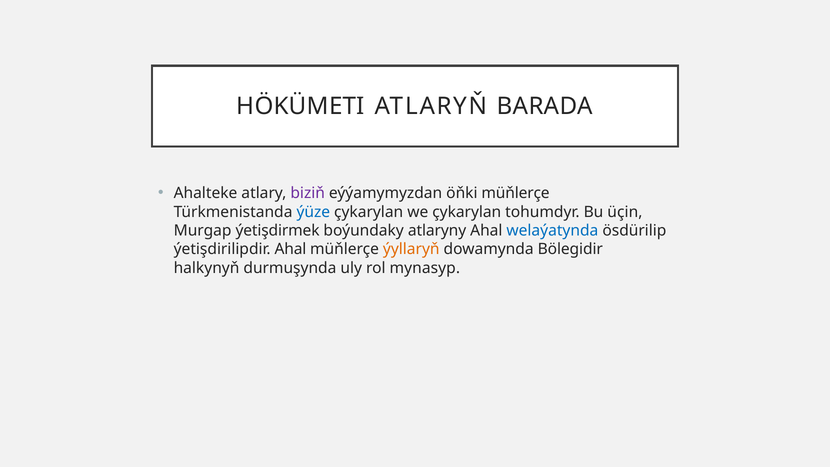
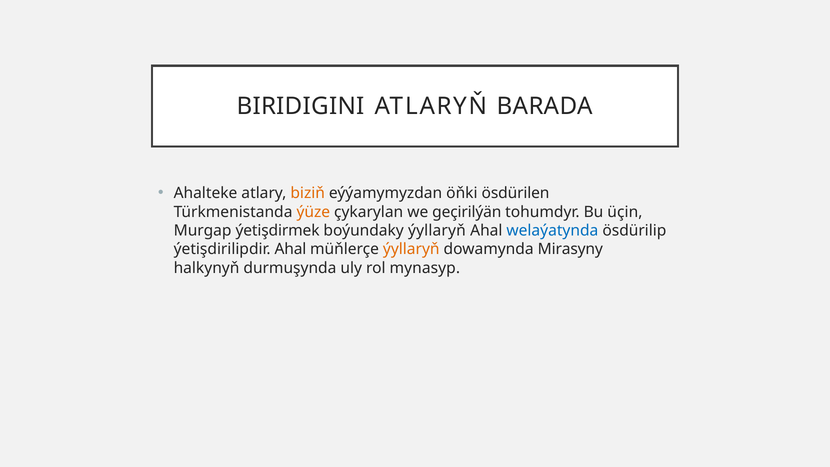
HÖKÜMETI: HÖKÜMETI -> BIRIDIGINI (301, 106)
biziň colour: purple -> orange (308, 193)
öňki müňlerçe: müňlerçe -> ösdürilen (516, 193)
ýüze colour: blue -> orange (313, 212)
we çykarylan: çykarylan -> geçirilýän (467, 212)
boýundaky atlaryny: atlaryny -> ýyllaryň (437, 230)
Bölegidir: Bölegidir -> Mirasyny (570, 249)
